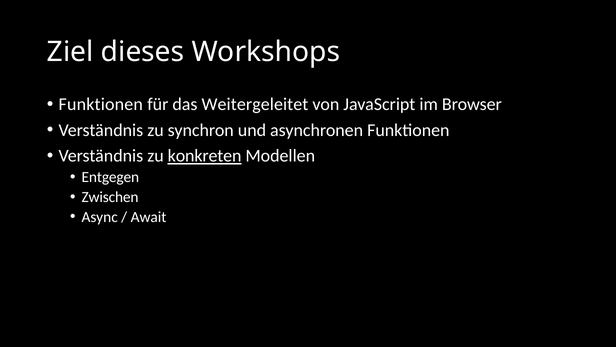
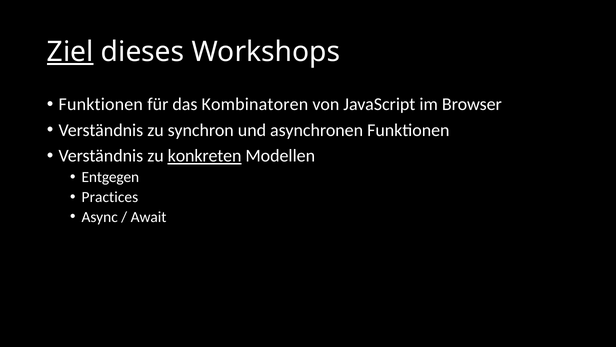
Ziel underline: none -> present (70, 52)
Weitergeleitet: Weitergeleitet -> Kombinatoren (255, 104)
Zwischen: Zwischen -> Practices (110, 197)
